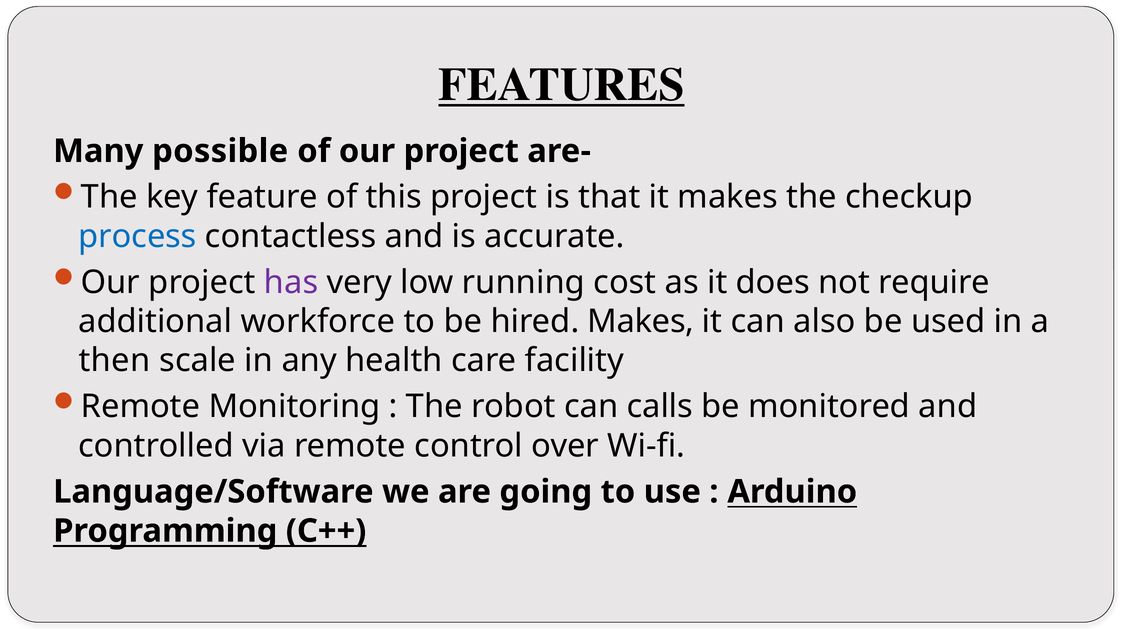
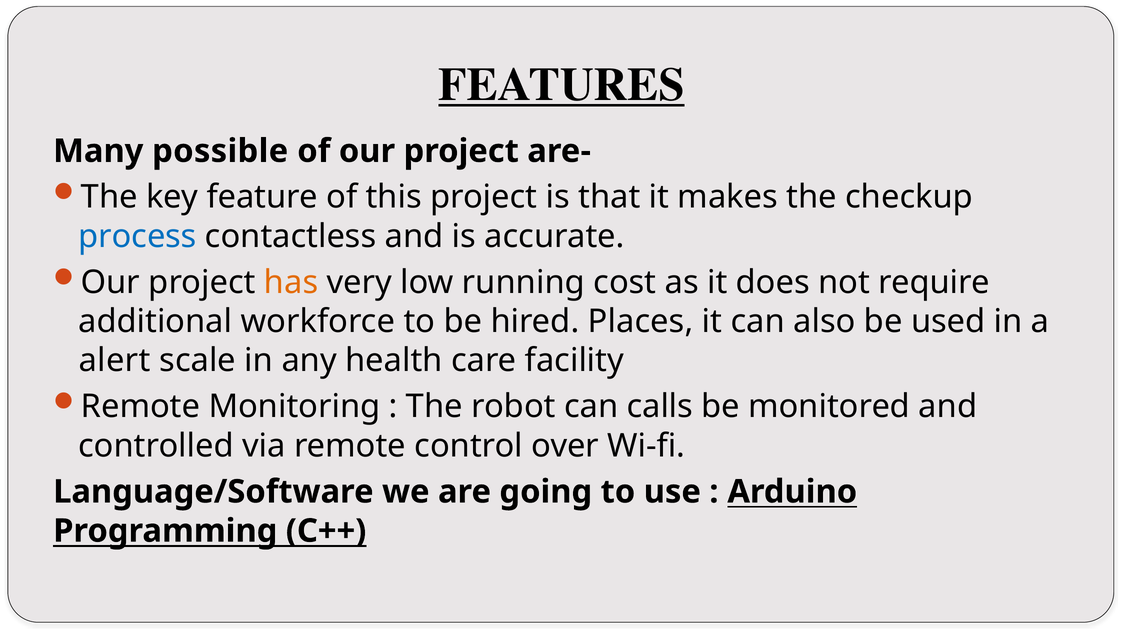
has colour: purple -> orange (291, 282)
hired Makes: Makes -> Places (641, 321)
then: then -> alert (115, 361)
